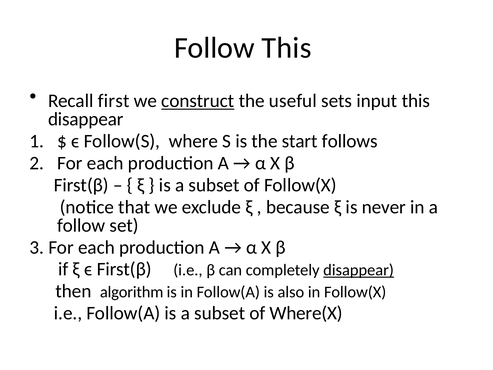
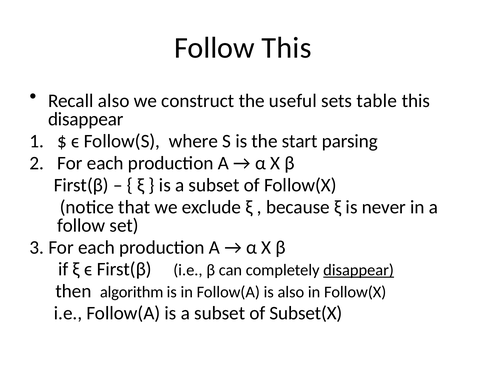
Recall first: first -> also (114, 101)
construct underline: present -> none (198, 101)
input: input -> table (377, 101)
follows: follows -> parsing (350, 141)
Where(X: Where(X -> Subset(X (306, 313)
